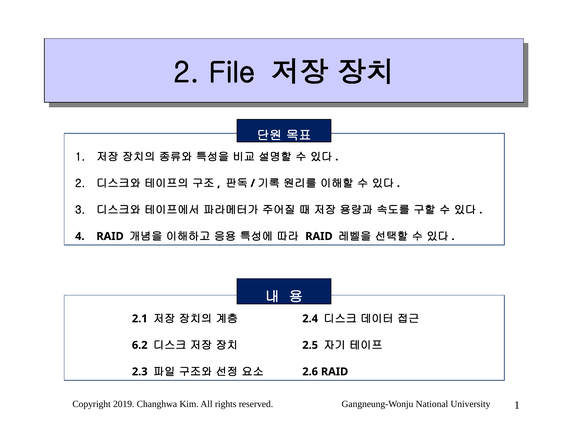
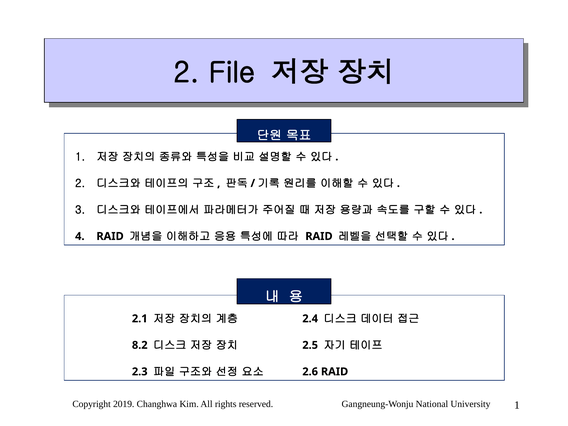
6.2: 6.2 -> 8.2 (140, 345)
